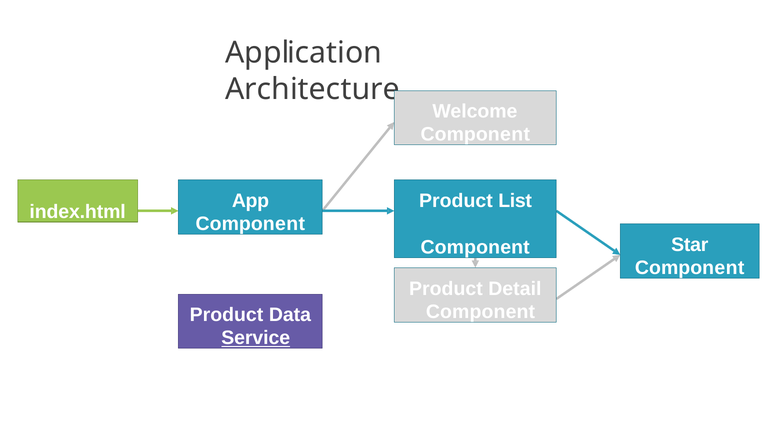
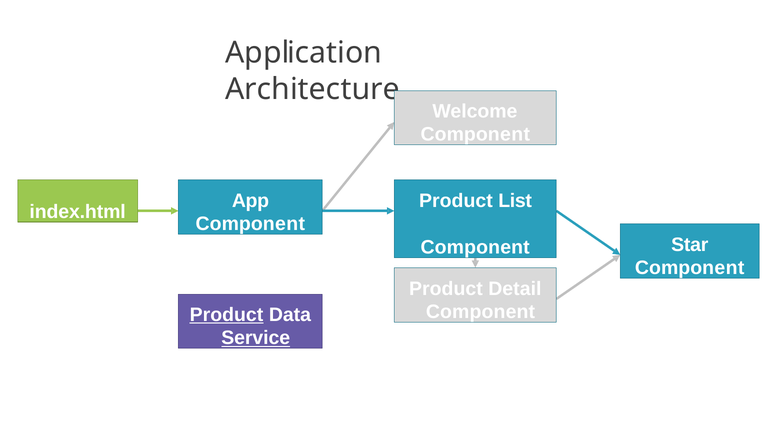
Product underline: none -> present (226, 314)
